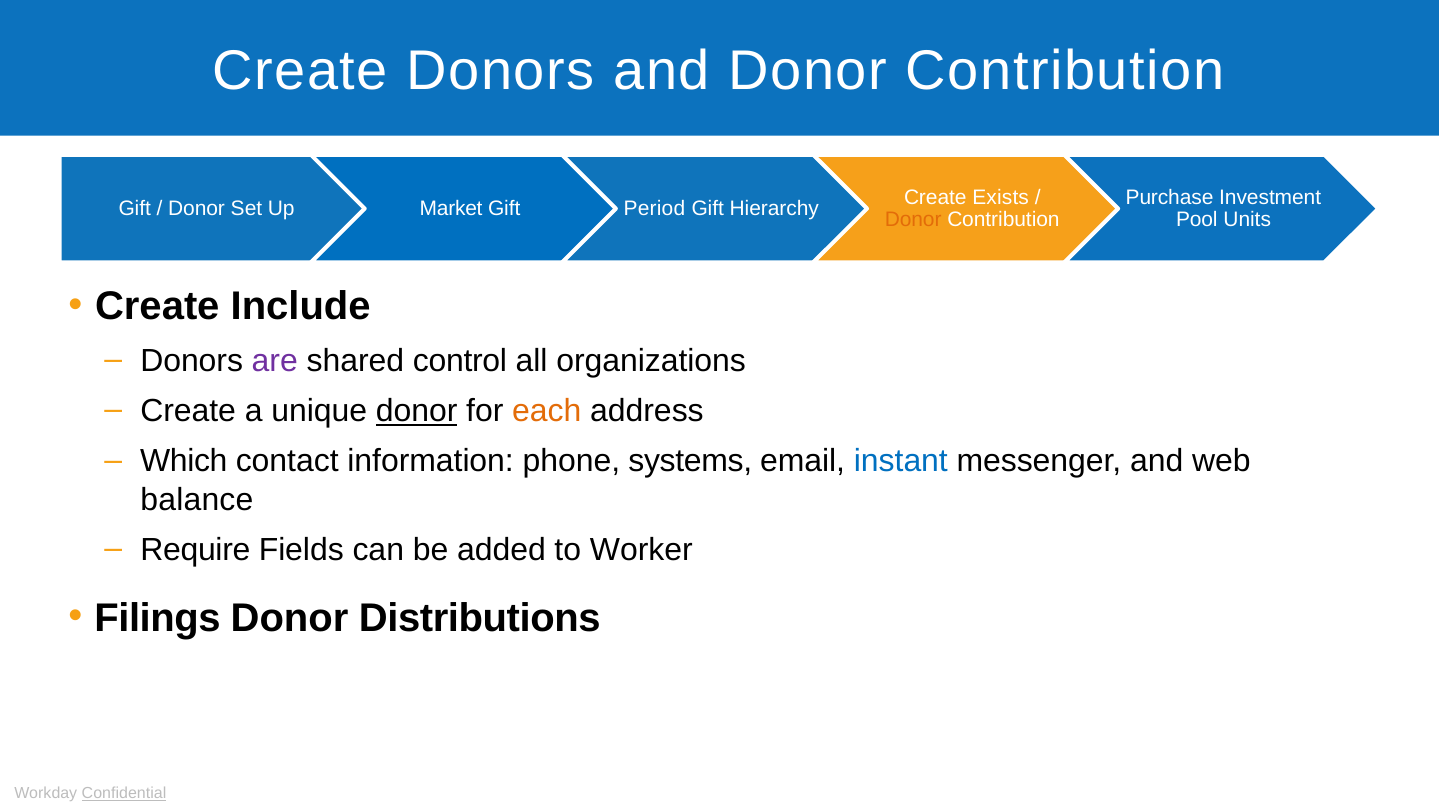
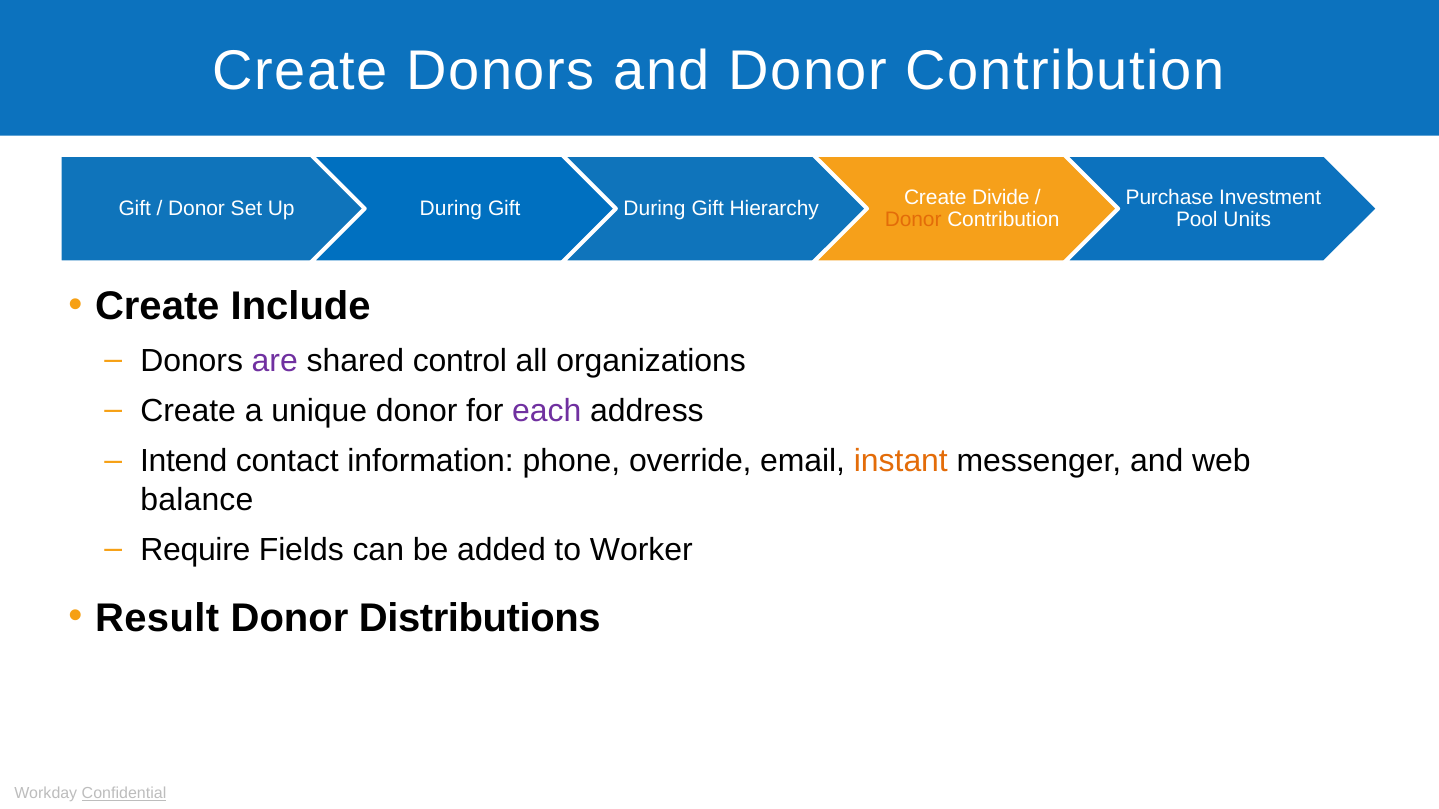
Exists: Exists -> Divide (1001, 197)
Market: Market -> During (451, 209)
Period: Period -> During (654, 209)
donor underline: present -> none (417, 411)
each colour: orange -> purple (547, 411)
Which: Which -> Intend (184, 462)
systems: systems -> override (690, 462)
instant colour: blue -> orange (901, 462)
Filings: Filings -> Result (157, 618)
